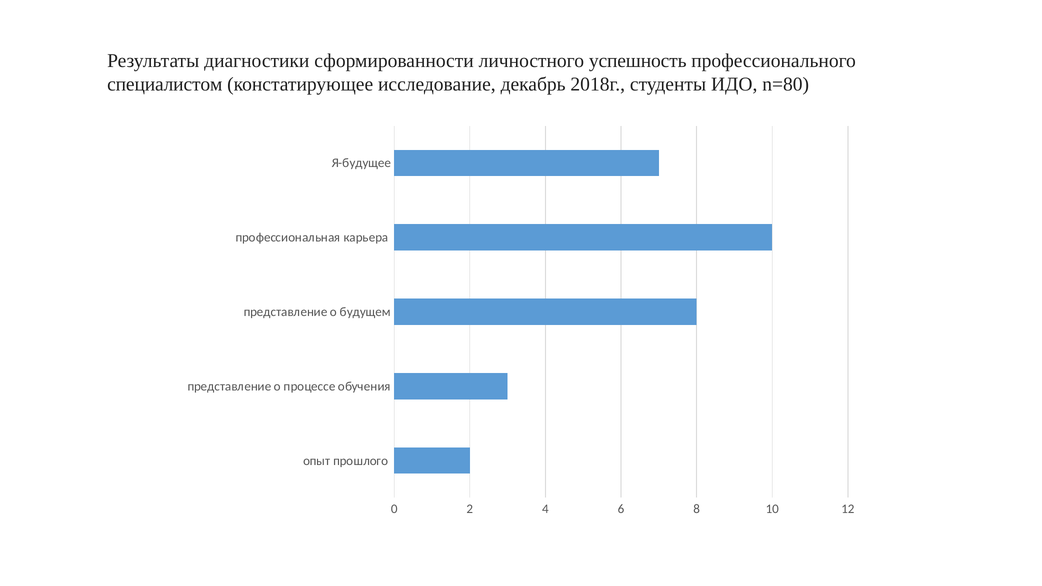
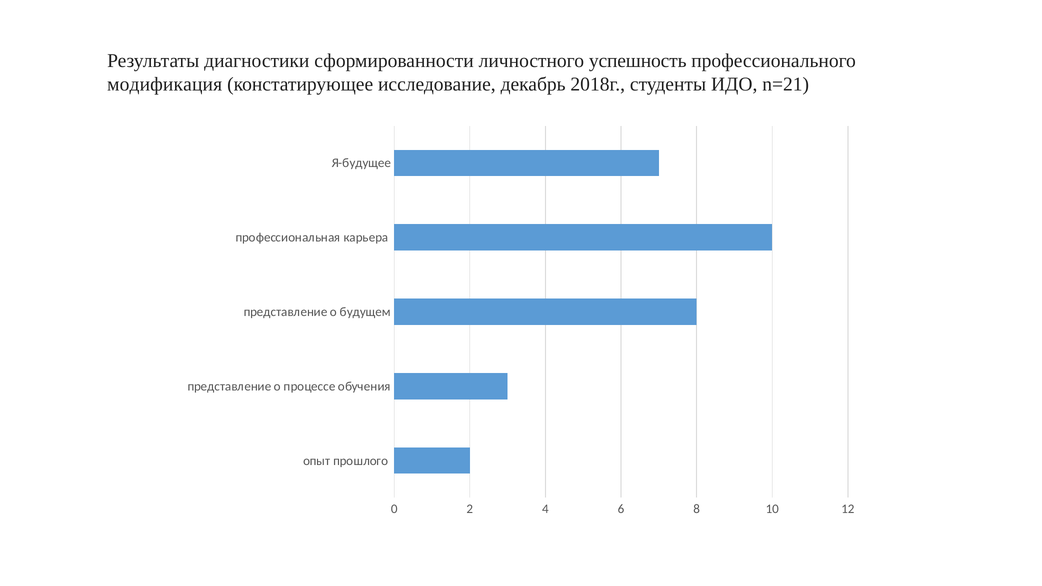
специалистом: специалистом -> модификация (165, 84)
n=80: n=80 -> n=21 (786, 84)
